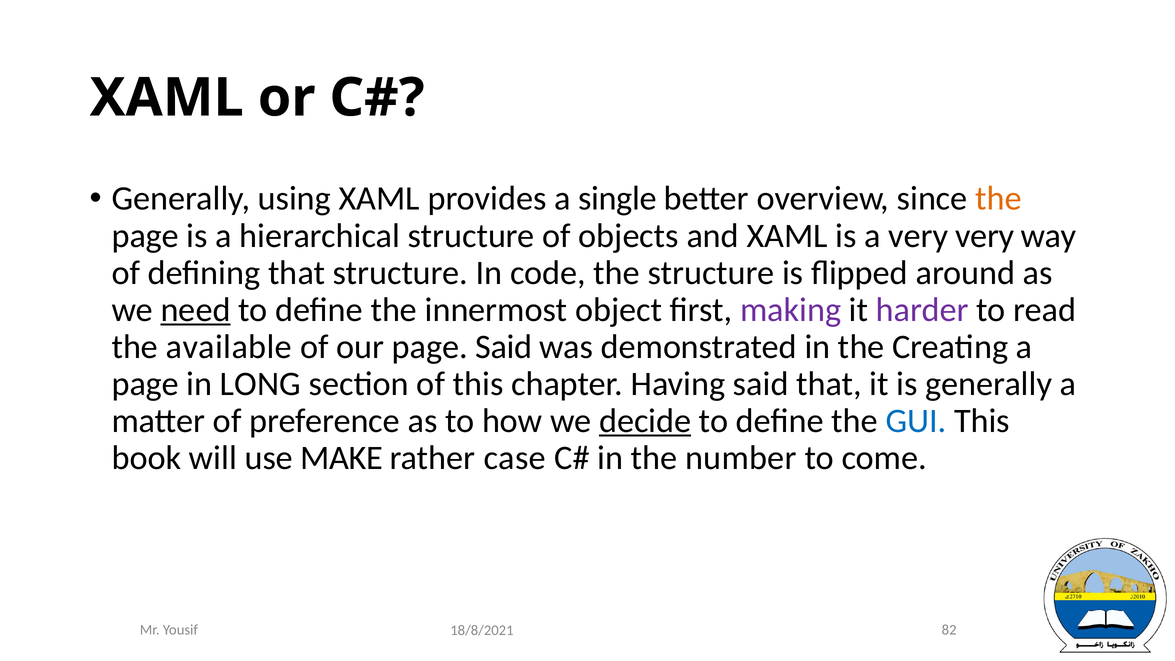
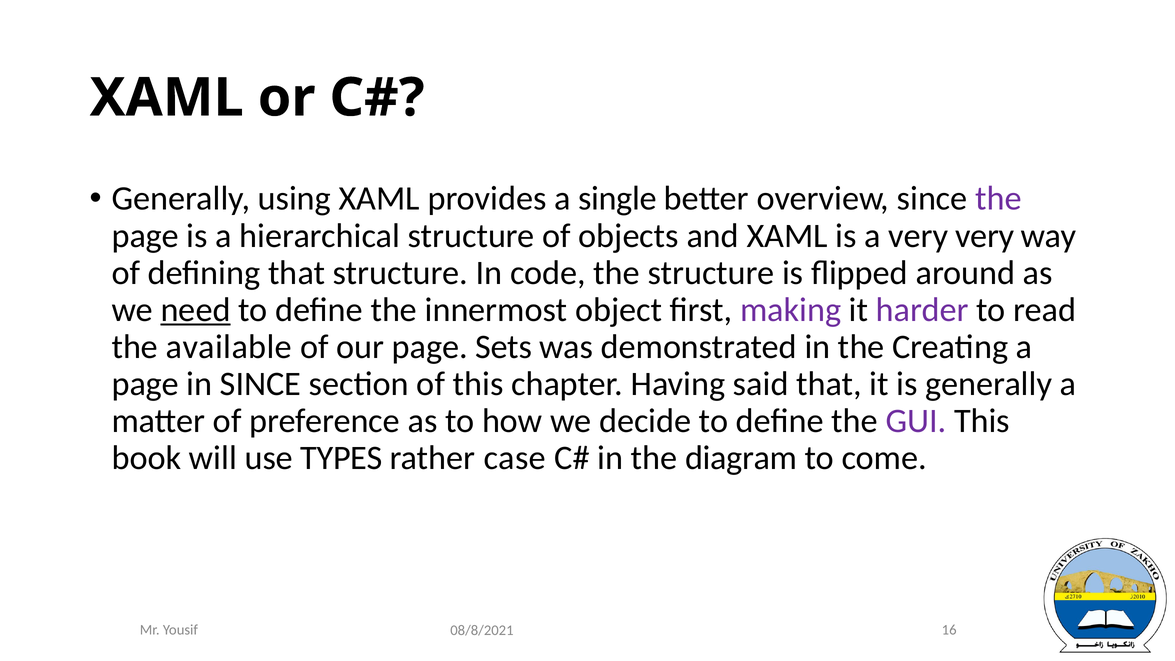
the colour: orange -> purple (998, 199)
page Said: Said -> Sets (504, 347)
in LONG: LONG -> SINCE (261, 384)
decide underline: present -> none (645, 421)
GUI colour: blue -> purple (916, 421)
MAKE: MAKE -> TYPES (341, 458)
number: number -> diagram (741, 458)
82: 82 -> 16 (949, 630)
18/8/2021: 18/8/2021 -> 08/8/2021 (482, 630)
